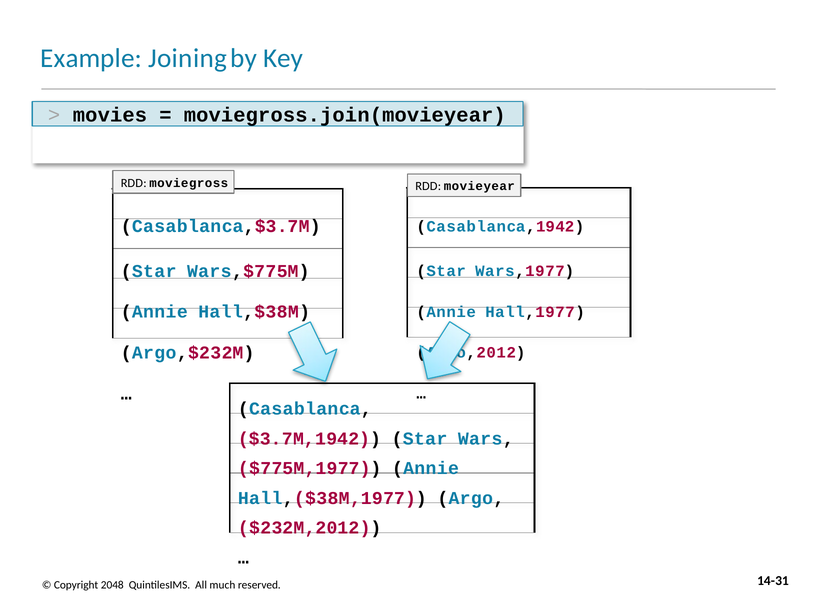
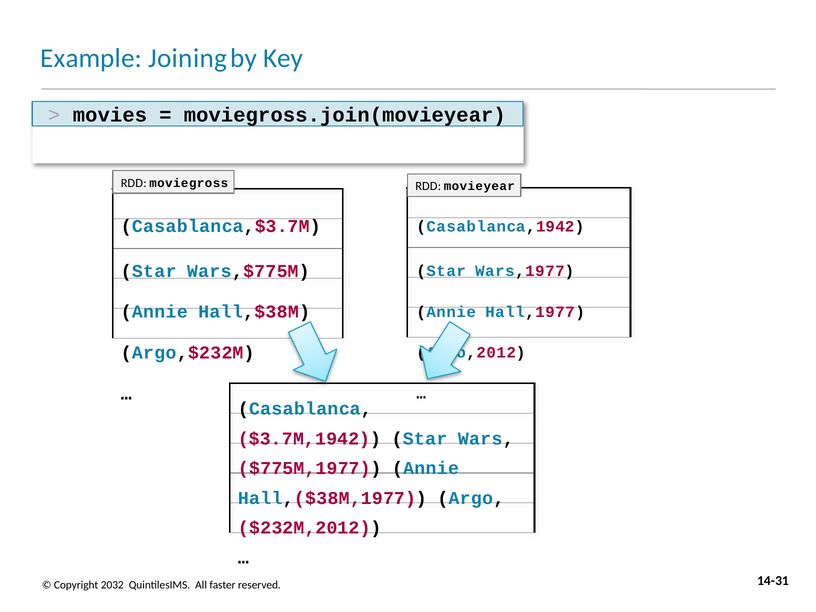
2048: 2048 -> 2032 (112, 585)
much: much -> faster (222, 585)
